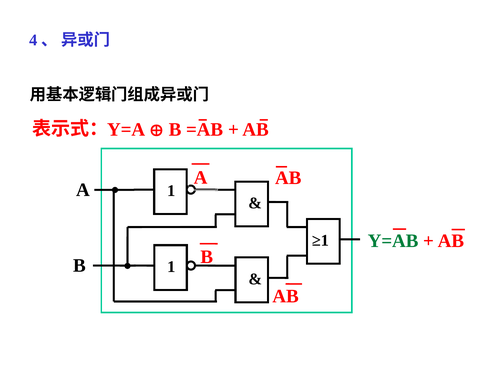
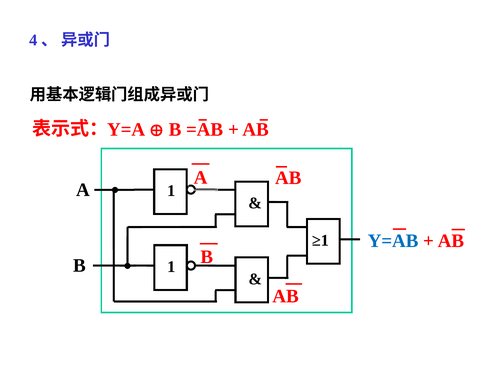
Y=AB colour: green -> blue (393, 241)
